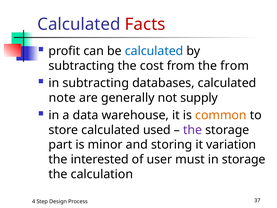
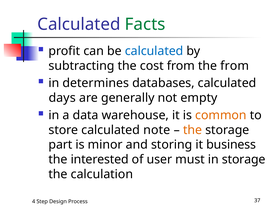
Facts colour: red -> green (145, 24)
in subtracting: subtracting -> determines (96, 83)
note: note -> days (62, 98)
supply: supply -> empty (199, 98)
used: used -> note (157, 130)
the colour: purple -> orange (193, 130)
variation: variation -> business (231, 145)
